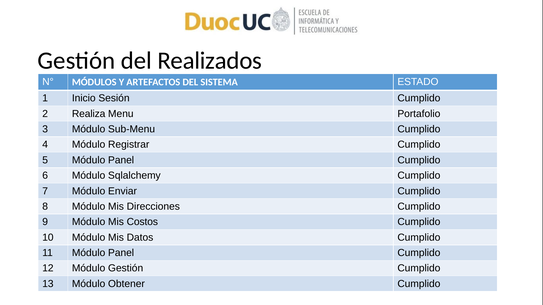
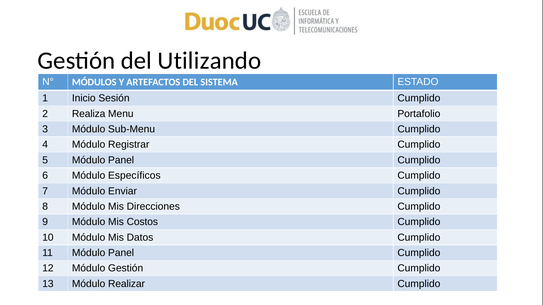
Realizados: Realizados -> Utilizando (209, 61)
Sqlalchemy: Sqlalchemy -> Específicos (134, 176)
Obtener: Obtener -> Realizar (126, 284)
